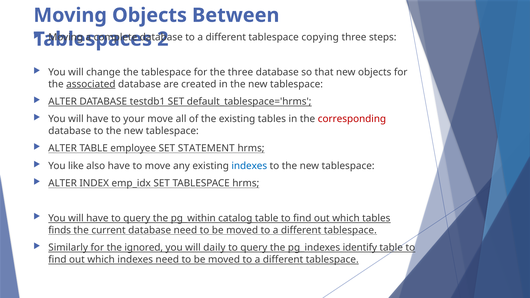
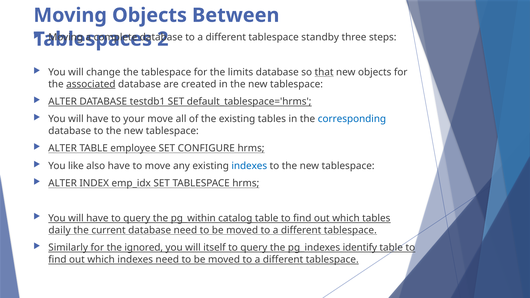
copying: copying -> standby (320, 37)
the three: three -> limits (241, 72)
that underline: none -> present (324, 72)
corresponding colour: red -> blue (352, 119)
STATEMENT: STATEMENT -> CONFIGURE (206, 148)
finds: finds -> daily (60, 230)
daily: daily -> itself (214, 248)
